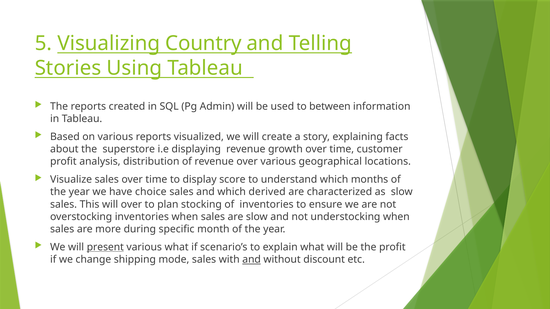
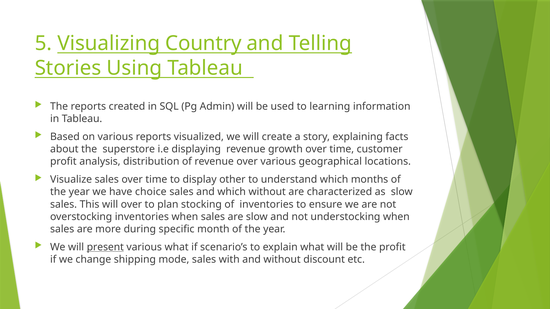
between: between -> learning (330, 106)
score: score -> other (232, 180)
which derived: derived -> without (267, 192)
and underline: present -> none (252, 260)
